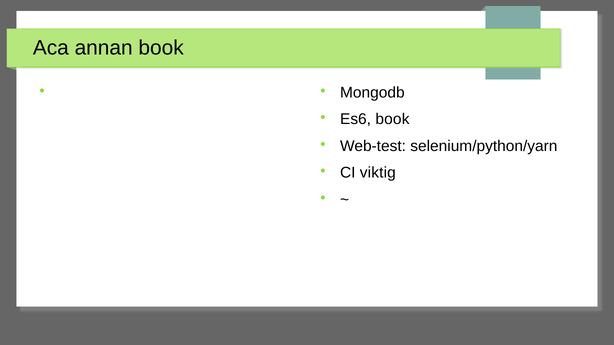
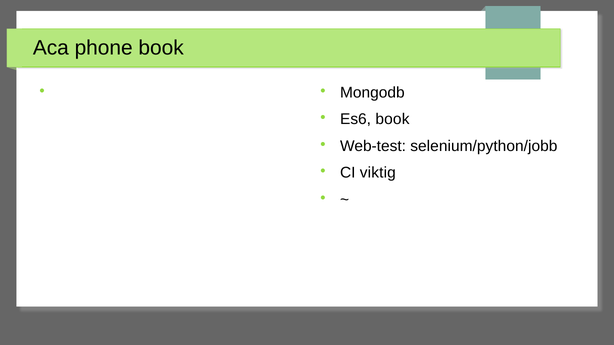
annan: annan -> phone (104, 48)
selenium/python/yarn: selenium/python/yarn -> selenium/python/jobb (484, 146)
